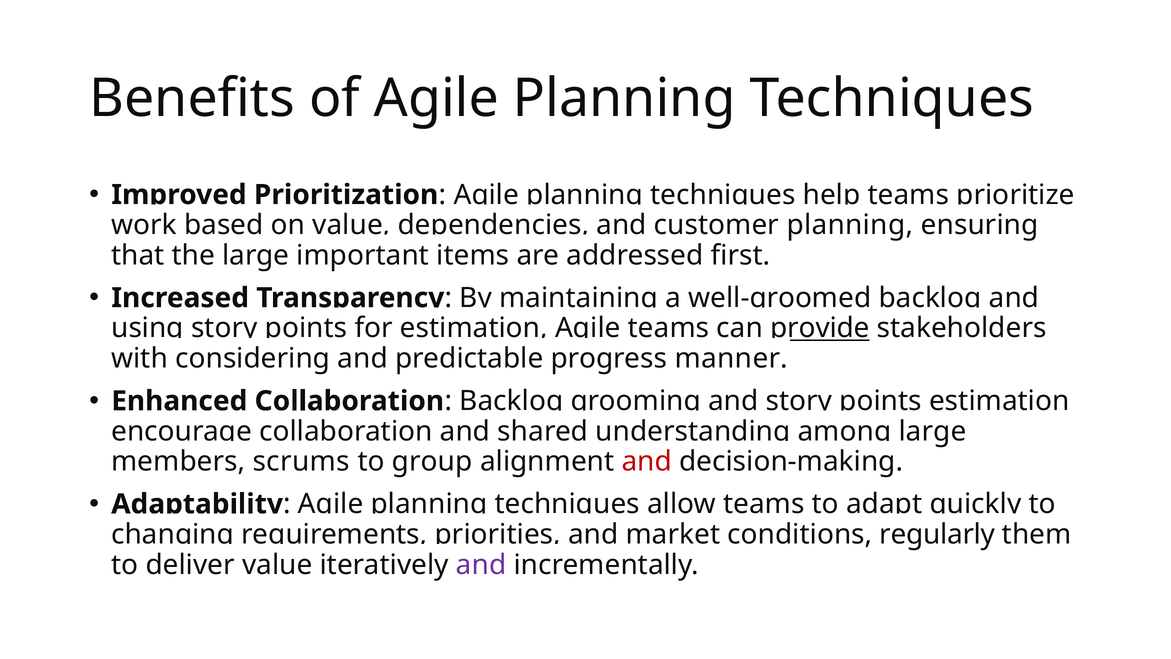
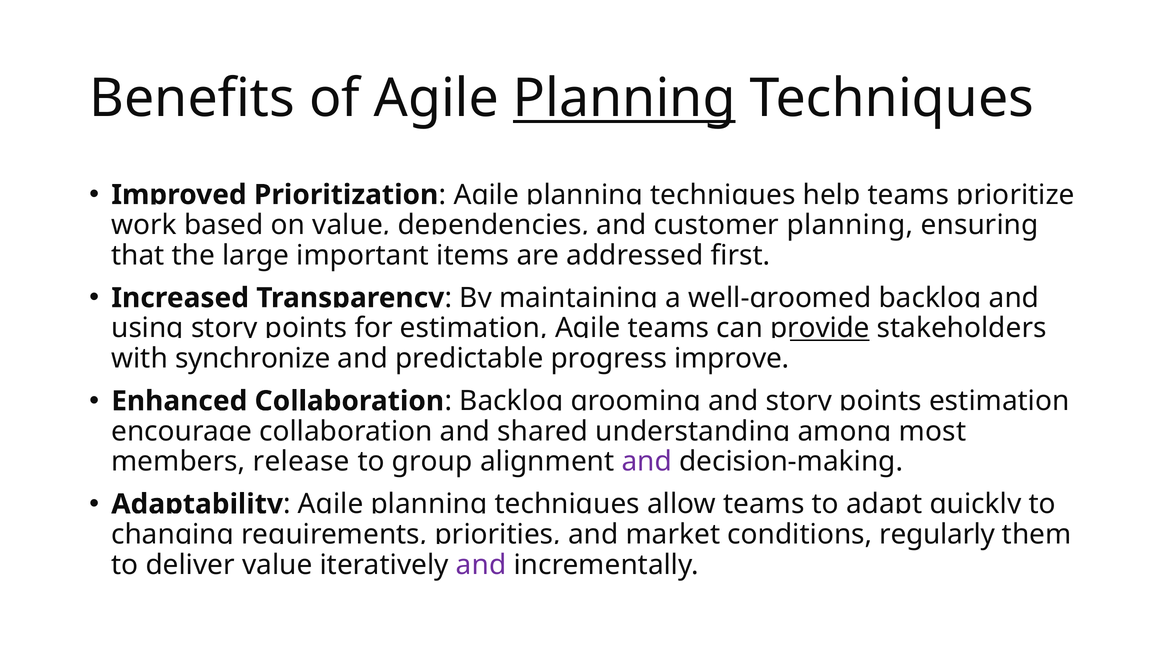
Planning underline: none -> present (624, 98)
considering: considering -> synchronize (253, 358)
manner: manner -> improve (732, 358)
large: large -> most (932, 431)
scrums: scrums -> release (301, 461)
and colour: red -> purple (647, 461)
